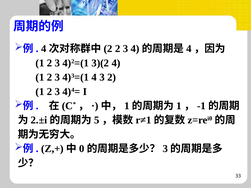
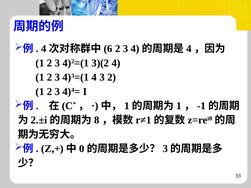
2: 2 -> 6 (108, 49)
5: 5 -> 8 (97, 120)
